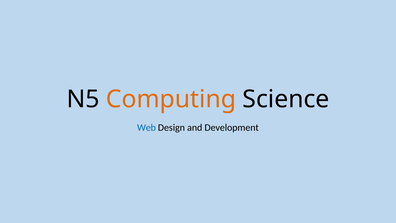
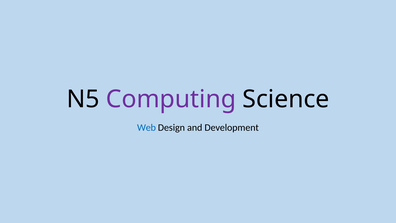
Computing colour: orange -> purple (171, 99)
